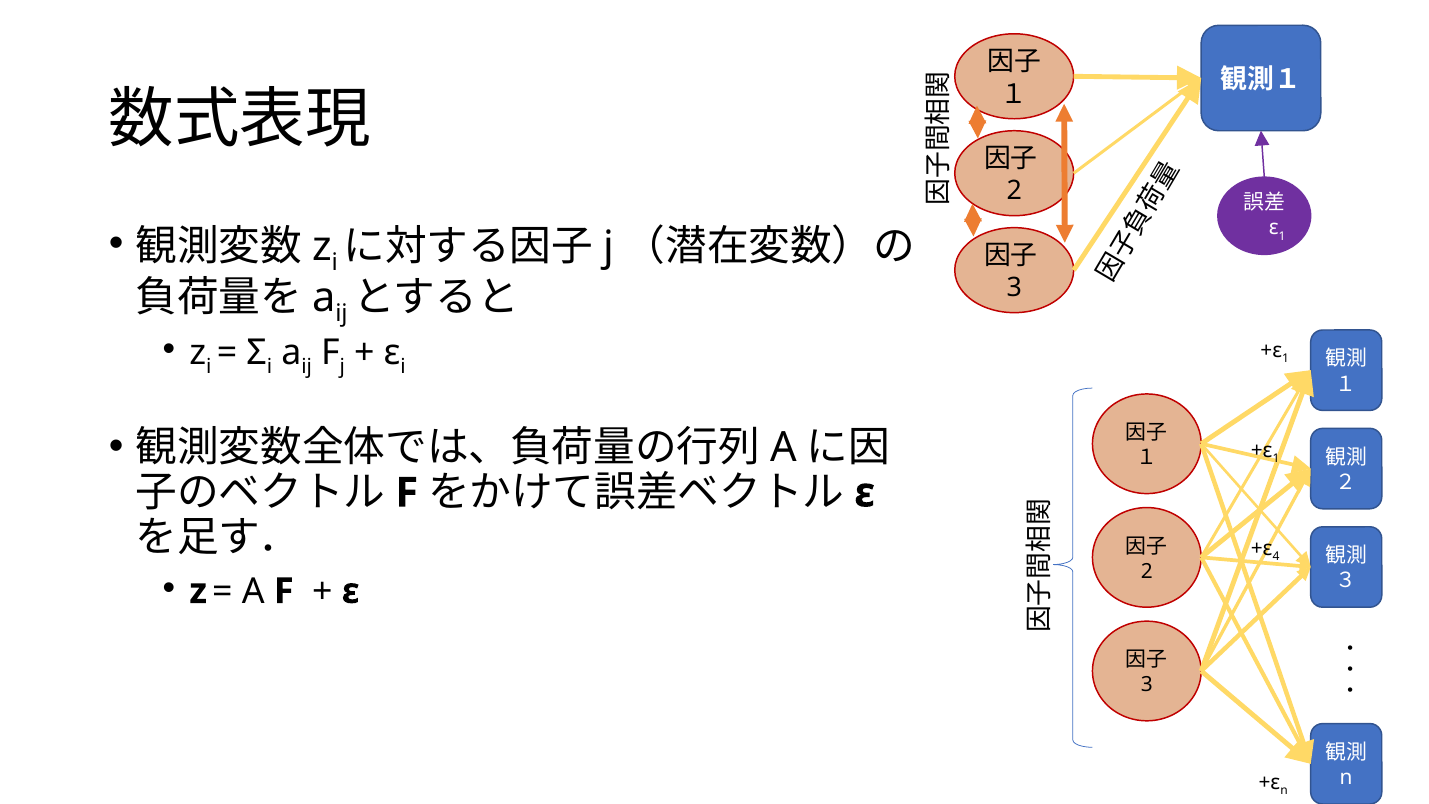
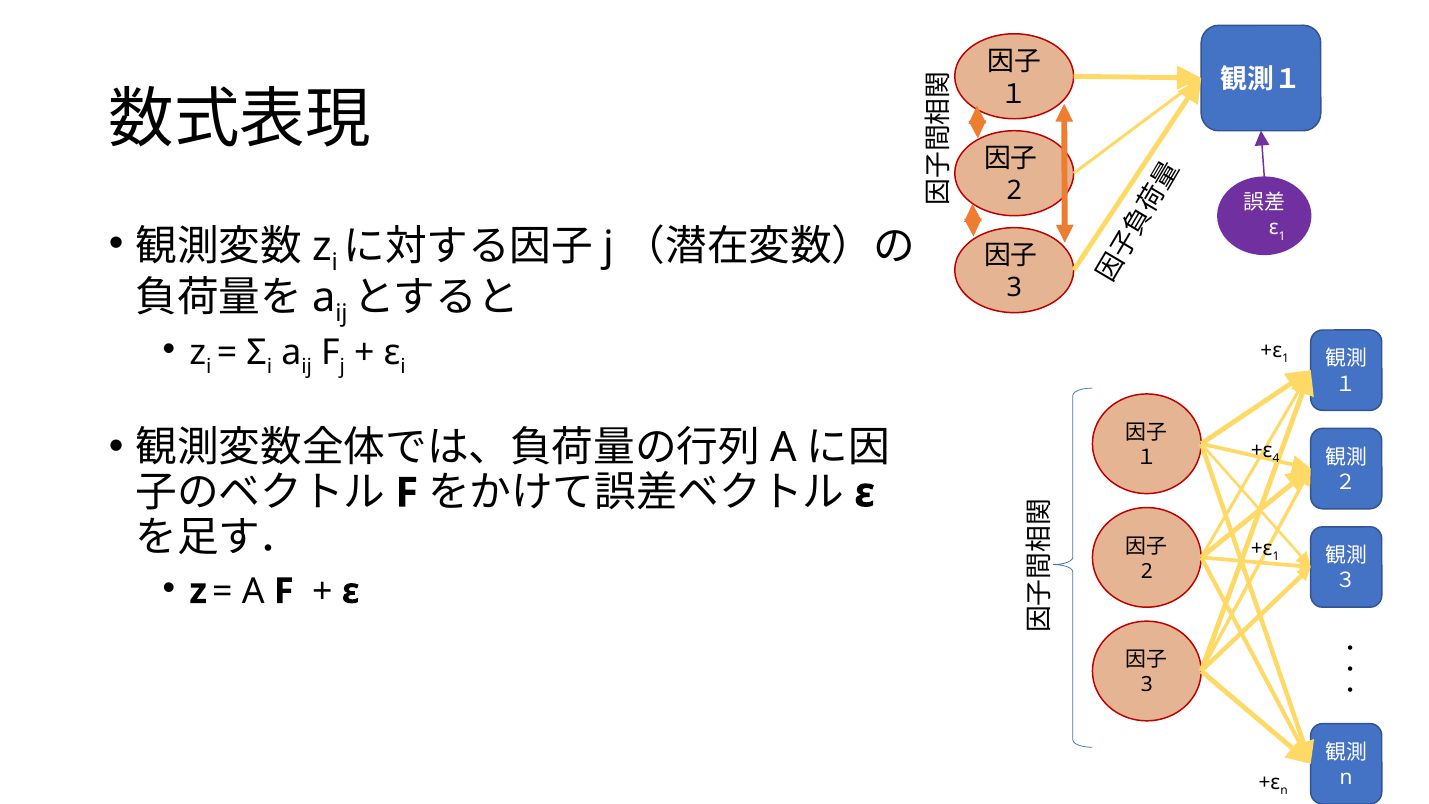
1: 1 -> 4 (1276, 458)
4: 4 -> 1 (1276, 556)
